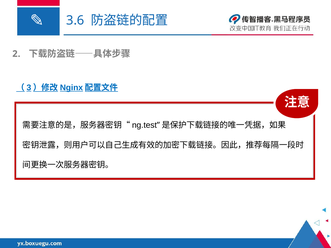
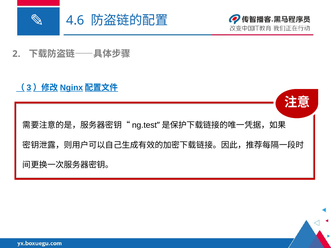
3.6: 3.6 -> 4.6 (75, 21)
